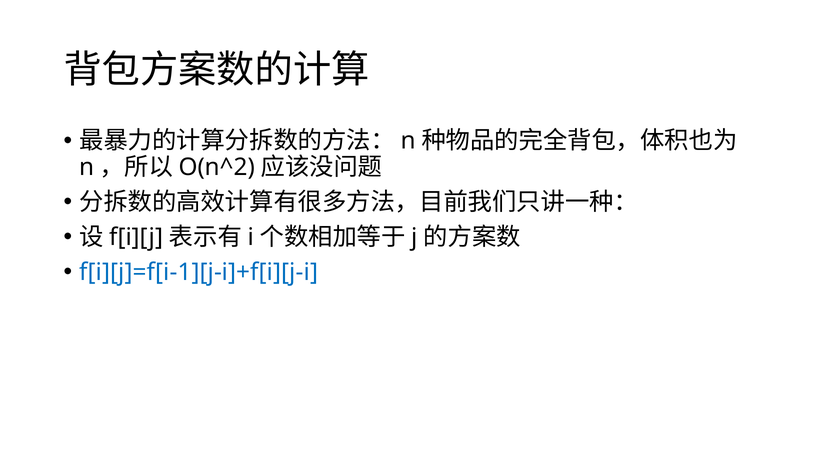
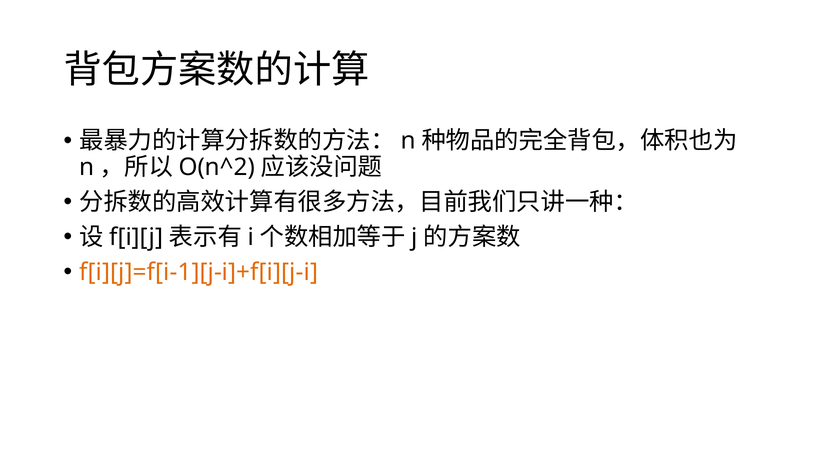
f[i][j]=f[i-1][j-i]+f[i][j-i colour: blue -> orange (199, 272)
